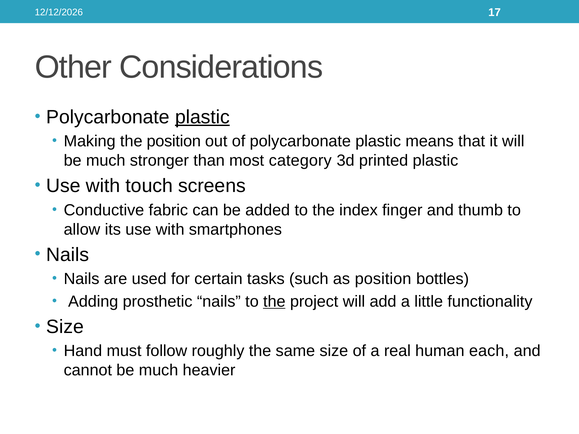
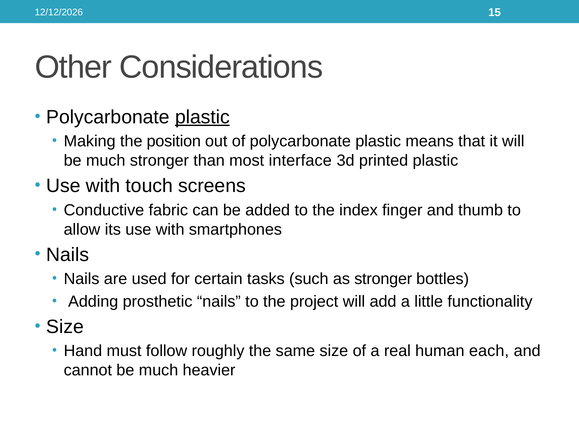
17: 17 -> 15 (495, 12)
category: category -> interface (300, 161)
as position: position -> stronger (383, 279)
the underline: present -> none (274, 302)
